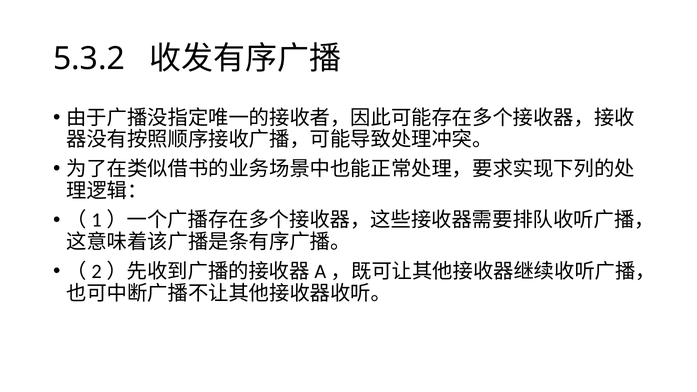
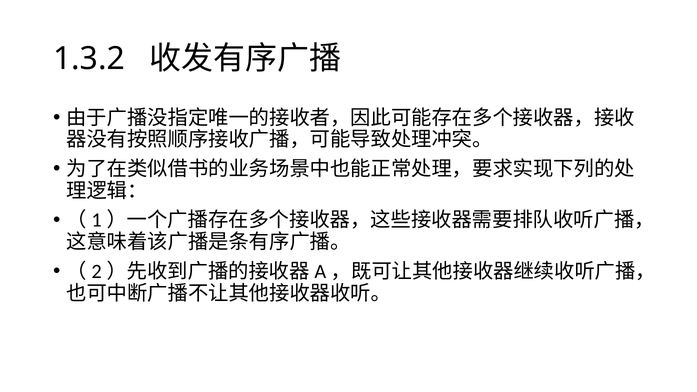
5.3.2: 5.3.2 -> 1.3.2 (89, 59)
